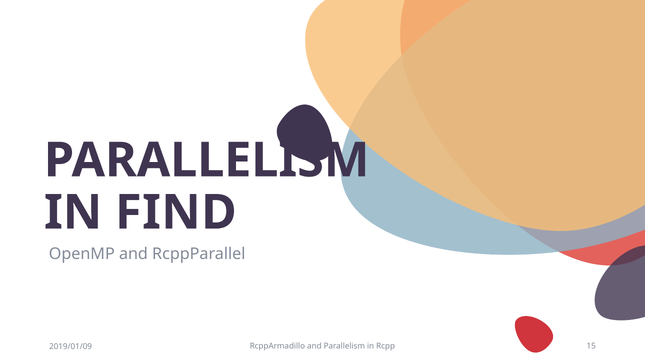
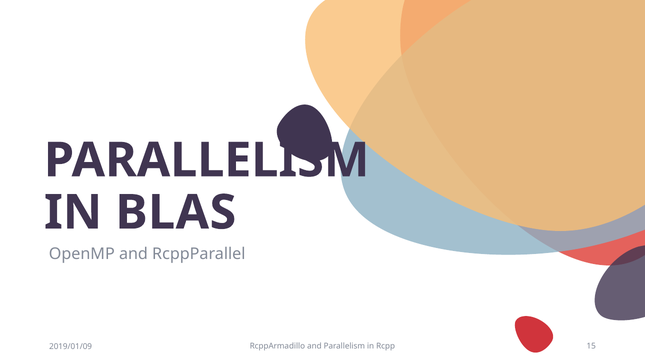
FIND: FIND -> BLAS (176, 213)
